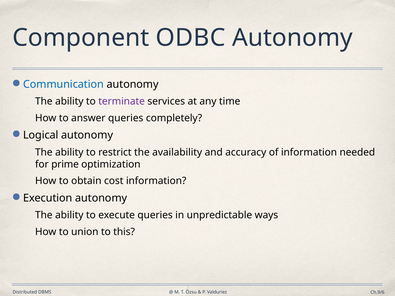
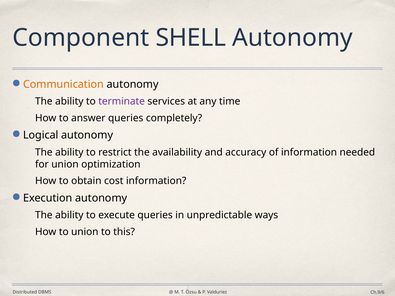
ODBC: ODBC -> SHELL (191, 38)
Communication colour: blue -> orange (63, 84)
for prime: prime -> union (65, 164)
